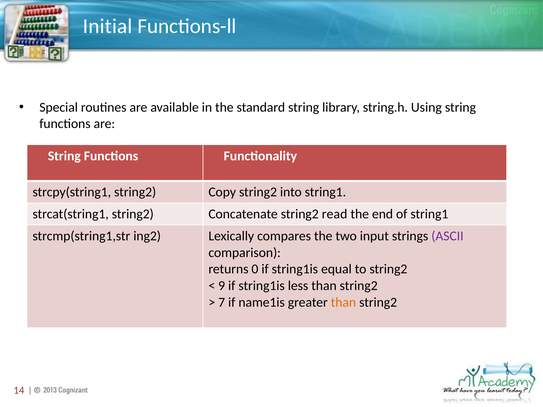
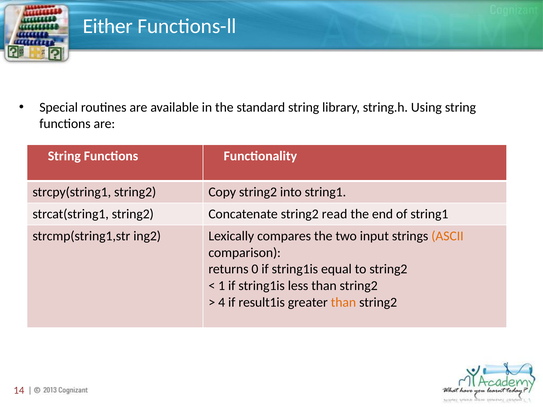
Initial: Initial -> Either (108, 26)
ASCII colour: purple -> orange (447, 236)
9: 9 -> 1 (222, 286)
7: 7 -> 4 (222, 302)
name1is: name1is -> result1is (262, 302)
